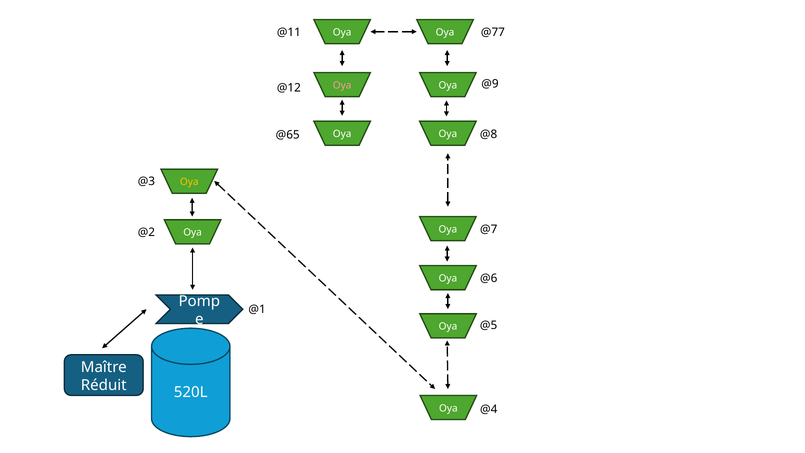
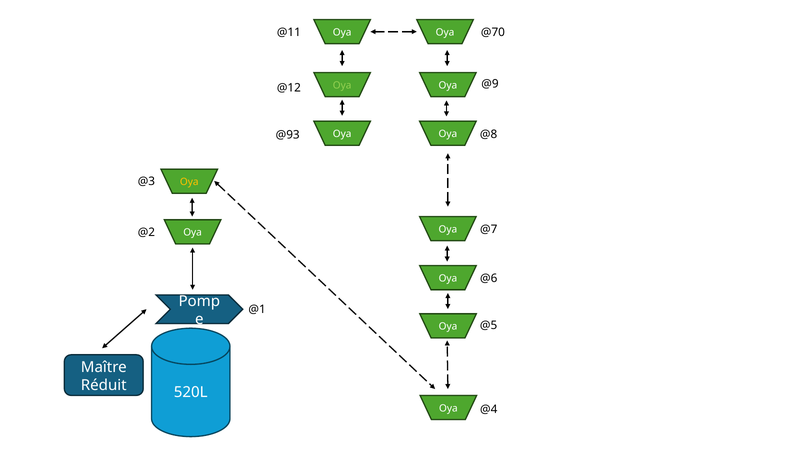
@77: @77 -> @70 (493, 32)
Oya colour: pink -> light green (342, 85)
@65: @65 -> @93 (288, 135)
